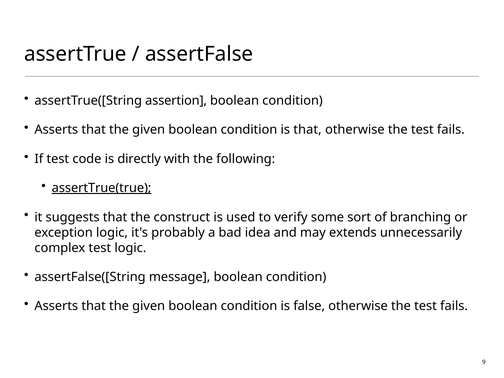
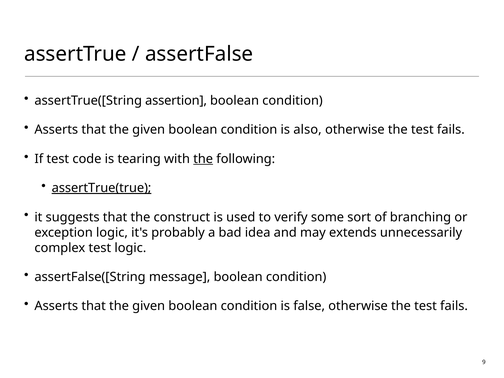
is that: that -> also (307, 130)
directly: directly -> tearing (139, 159)
the underline: none -> present (203, 159)
